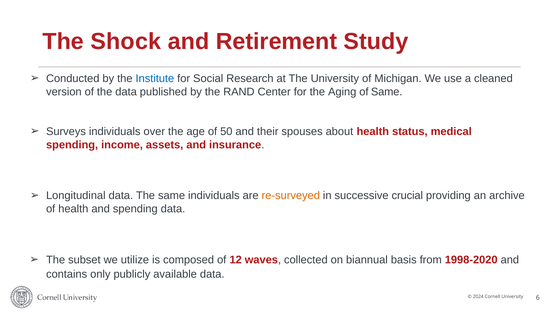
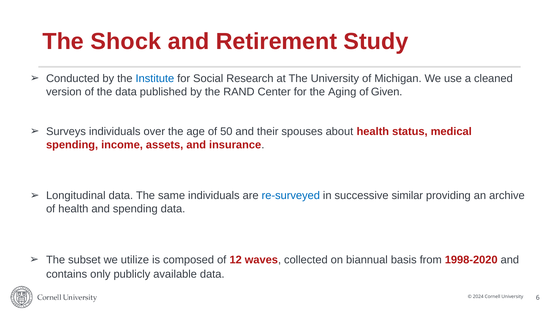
of Same: Same -> Given (387, 92)
re-surveyed colour: orange -> blue (291, 196)
crucial: crucial -> similar (407, 196)
